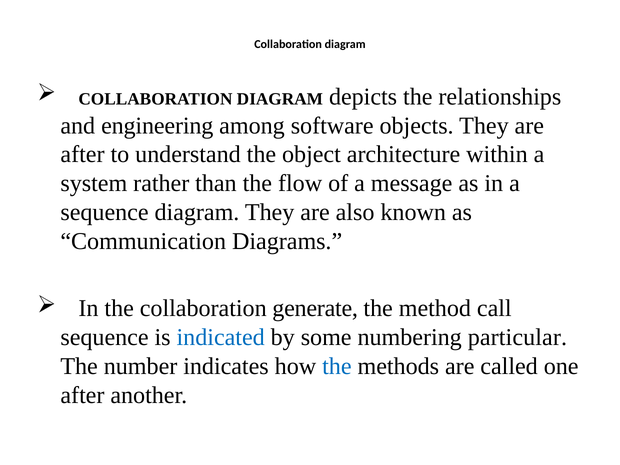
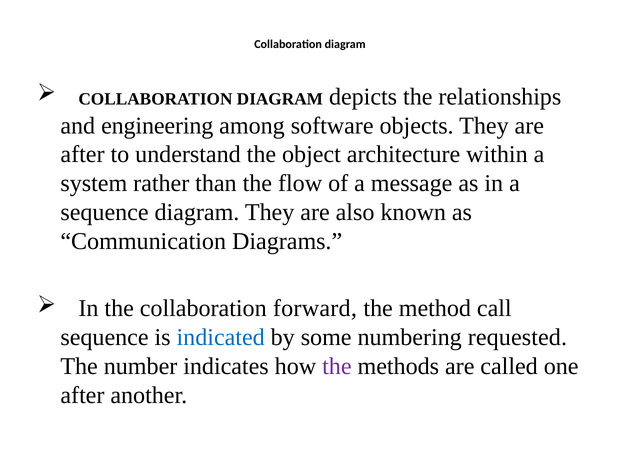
generate: generate -> forward (315, 309)
particular: particular -> requested (517, 337)
the colour: blue -> purple (337, 366)
